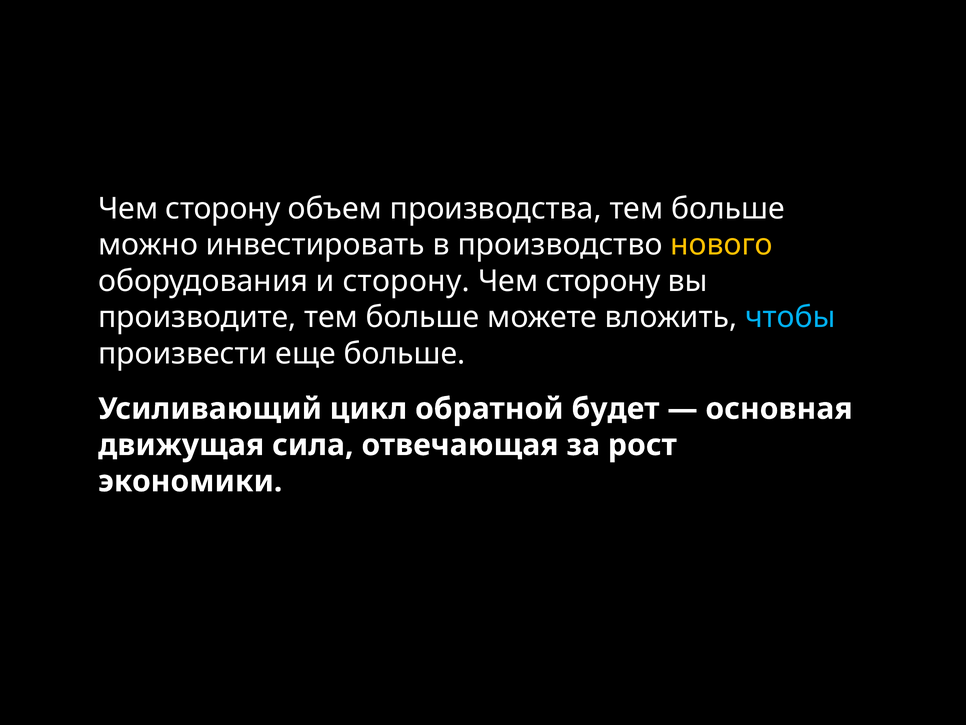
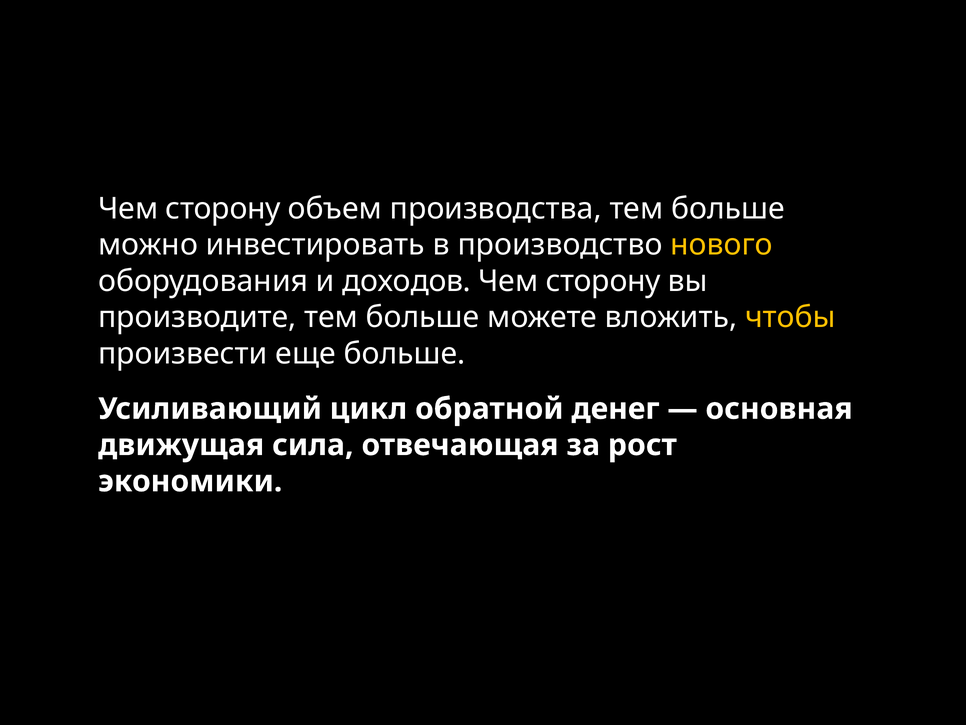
и сторону: сторону -> доходов (407, 281)
чтобы colour: light blue -> yellow (790, 317)
будет: будет -> денег (616, 409)
